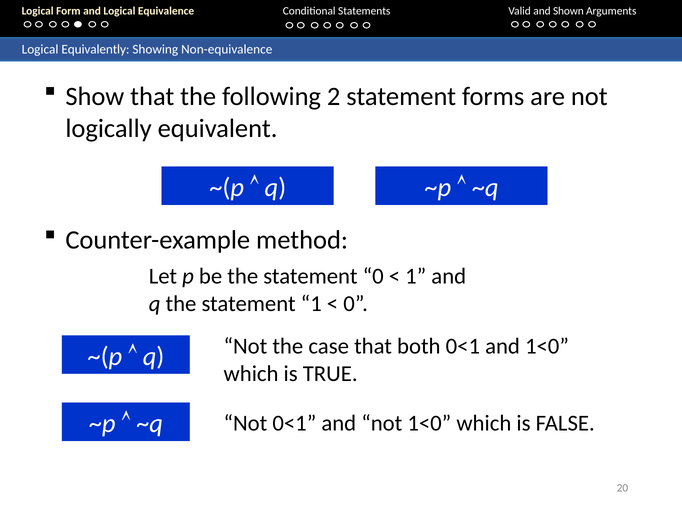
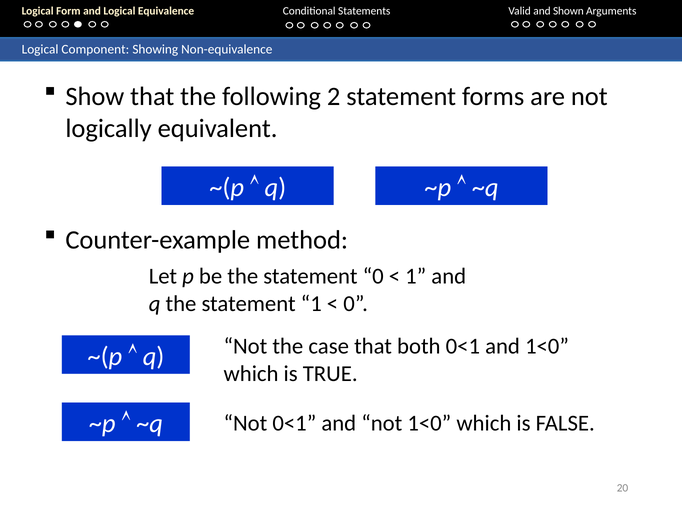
Equivalently: Equivalently -> Component (95, 49)
